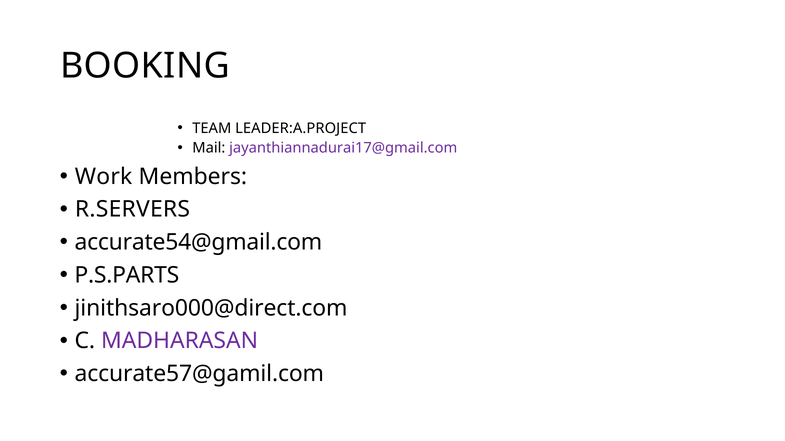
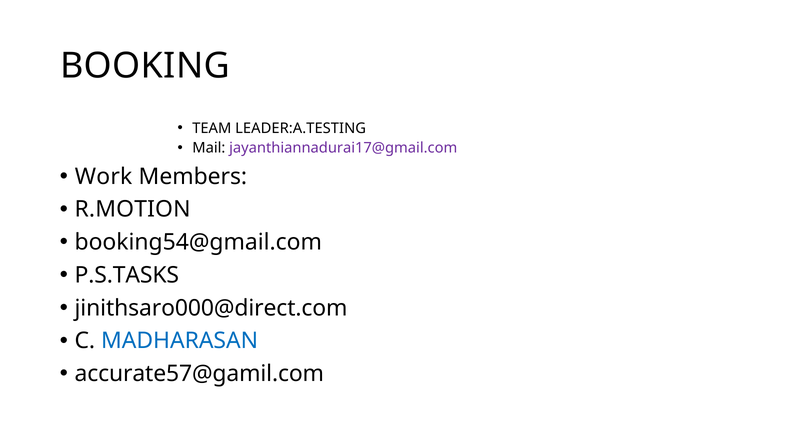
LEADER:A.PROJECT: LEADER:A.PROJECT -> LEADER:A.TESTING (301, 128)
R.SERVERS: R.SERVERS -> R.MOTION (133, 210)
accurate54@gmail.com: accurate54@gmail.com -> booking54@gmail.com (198, 243)
P.S.PARTS: P.S.PARTS -> P.S.TASKS (127, 276)
MADHARASAN colour: purple -> blue (180, 341)
